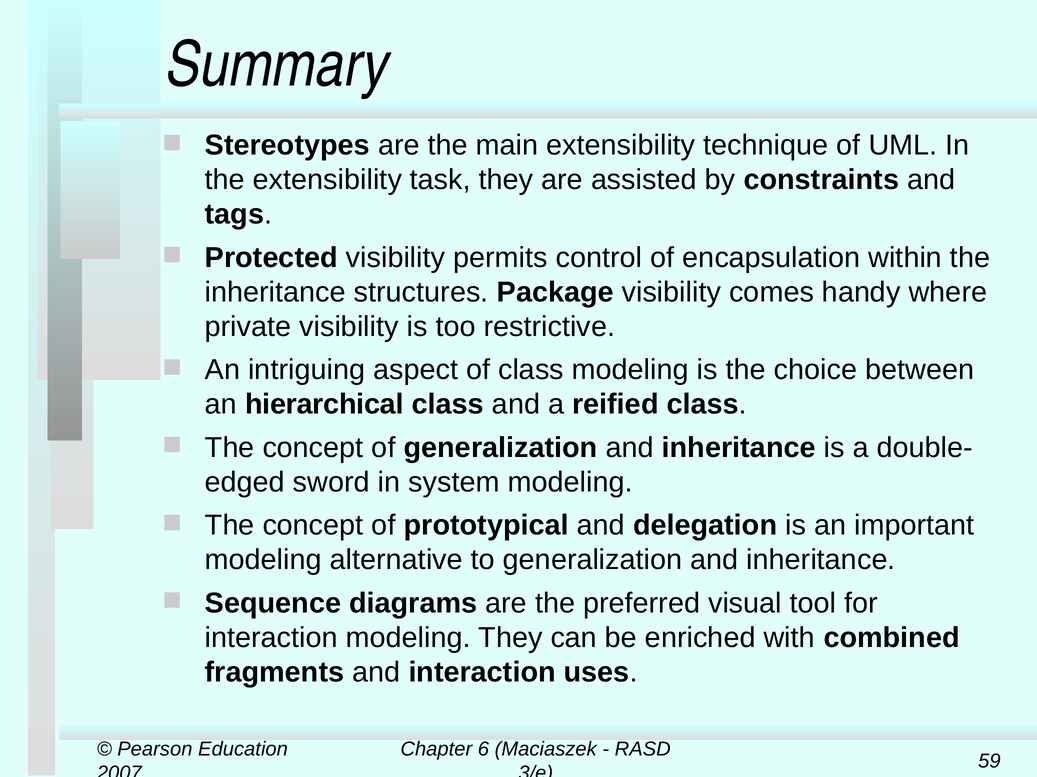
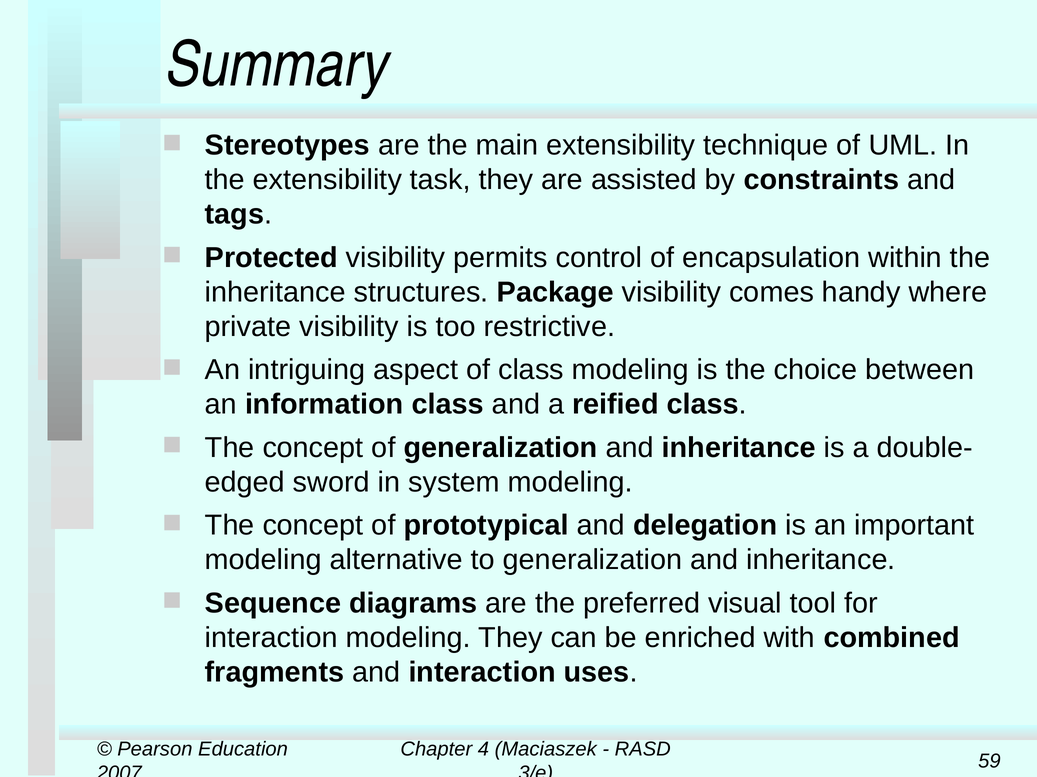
hierarchical: hierarchical -> information (324, 405)
6: 6 -> 4 (483, 750)
